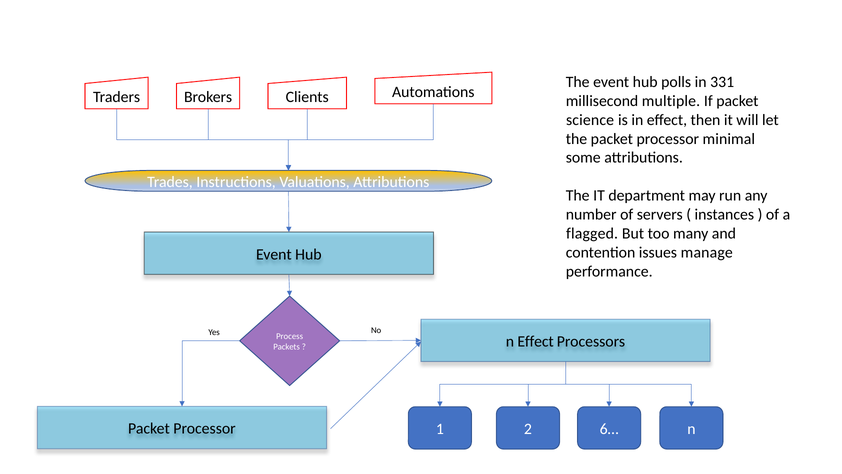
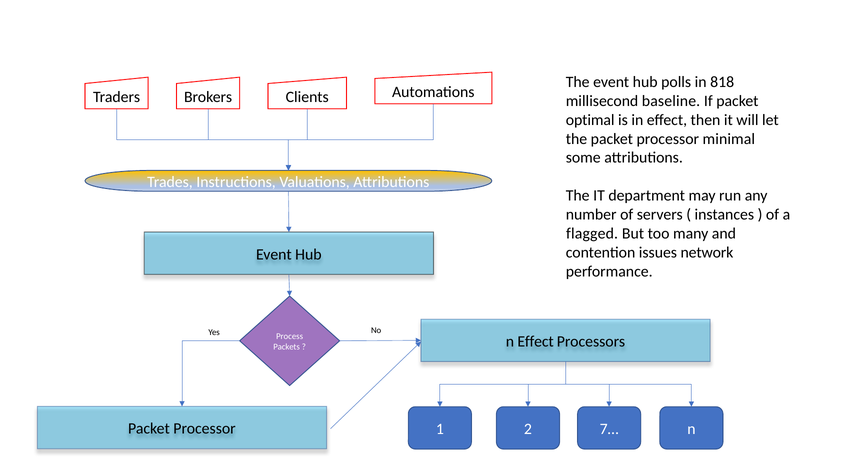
331: 331 -> 818 (722, 82)
multiple: multiple -> baseline (671, 101)
science: science -> optimal (590, 120)
manage: manage -> network (707, 252)
6…: 6… -> 7… (609, 429)
